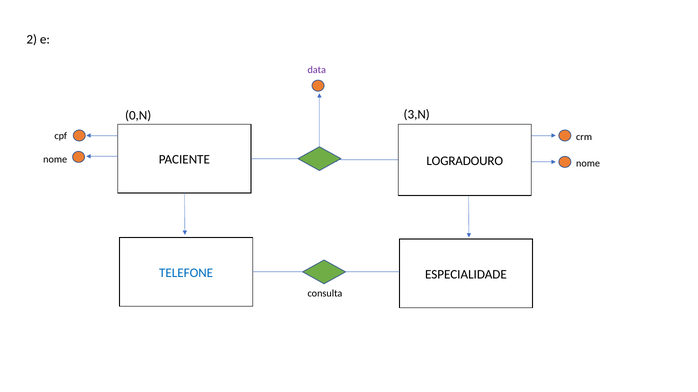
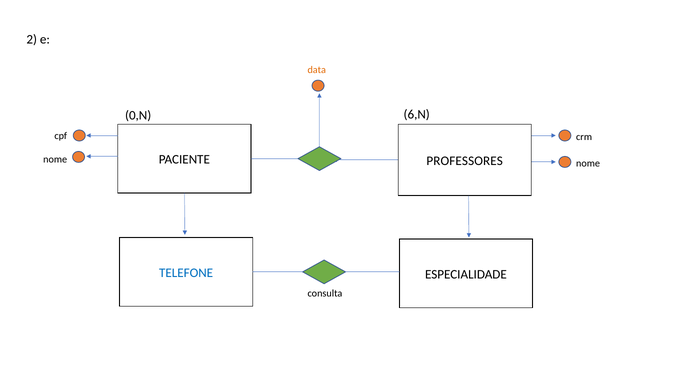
data colour: purple -> orange (317, 70)
3,N: 3,N -> 6,N (417, 115)
LOGRADOURO: LOGRADOURO -> PROFESSORES (465, 161)
